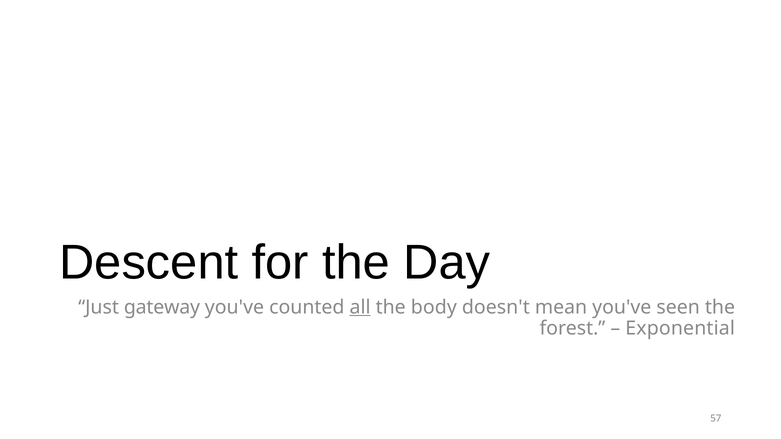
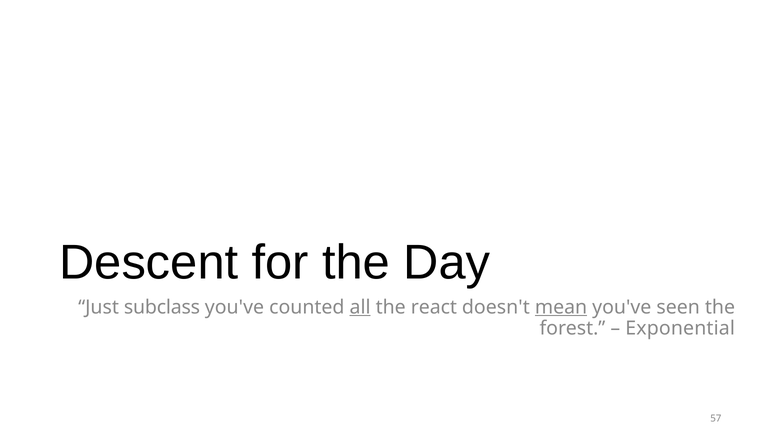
gateway: gateway -> subclass (162, 307)
body: body -> react (434, 307)
mean underline: none -> present (561, 307)
